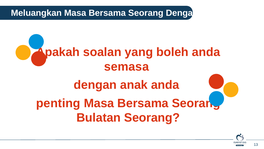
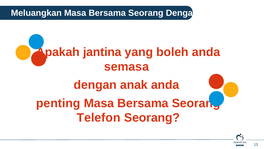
soalan: soalan -> jantina (102, 52)
Bulatan: Bulatan -> Telefon (99, 117)
